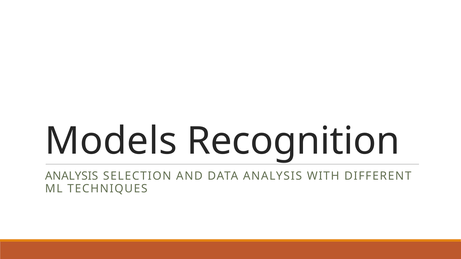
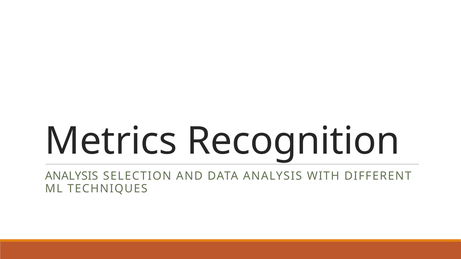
Models: Models -> Metrics (111, 141)
